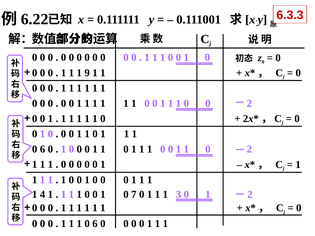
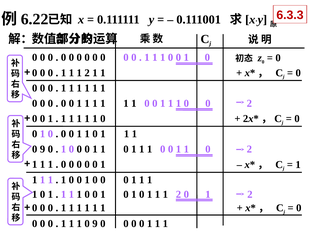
9: 9 -> 2 (87, 73)
6: 6 -> 9 (43, 149)
4: 4 -> 0 (43, 195)
7: 7 -> 1 (134, 195)
3: 3 -> 2 (178, 195)
1 0 6: 6 -> 9 (95, 224)
